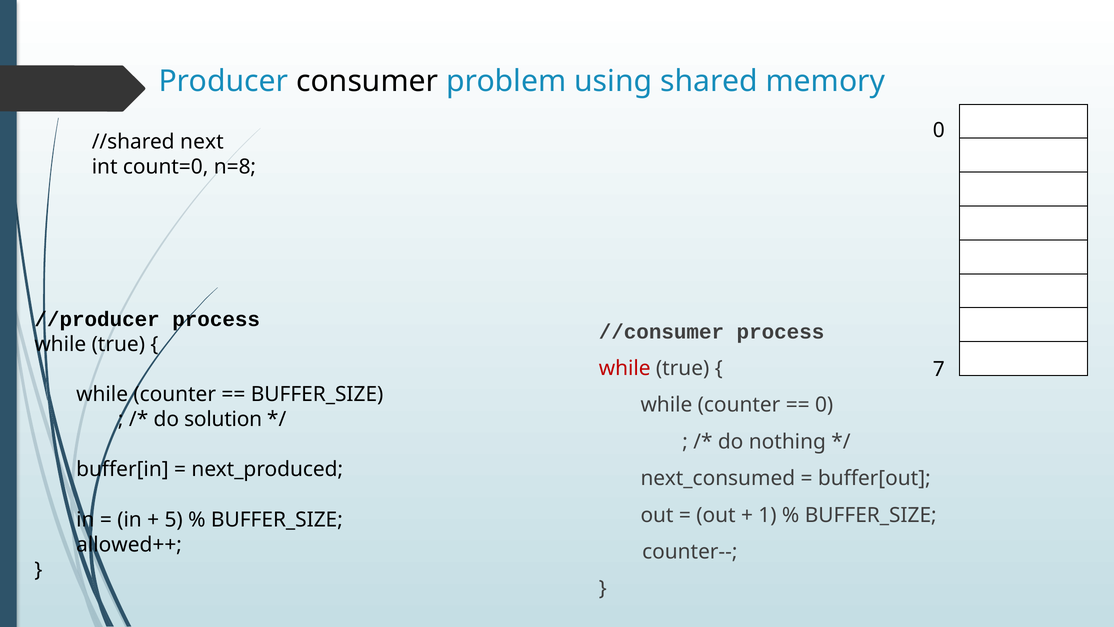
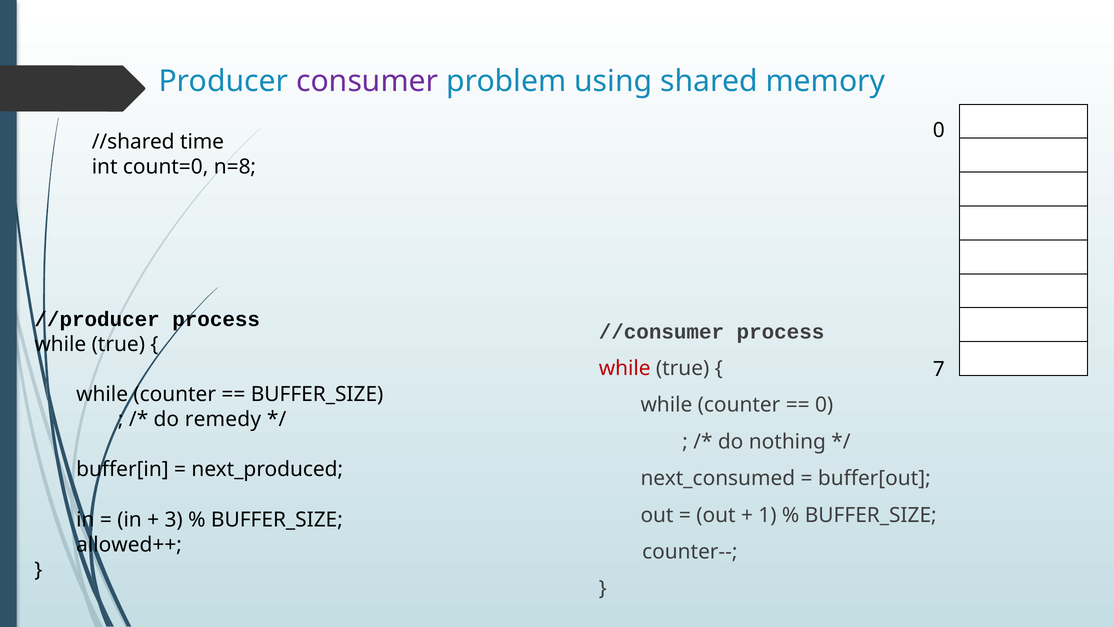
consumer colour: black -> purple (367, 81)
next: next -> time (202, 142)
solution: solution -> remedy (223, 419)
5: 5 -> 3 (174, 519)
